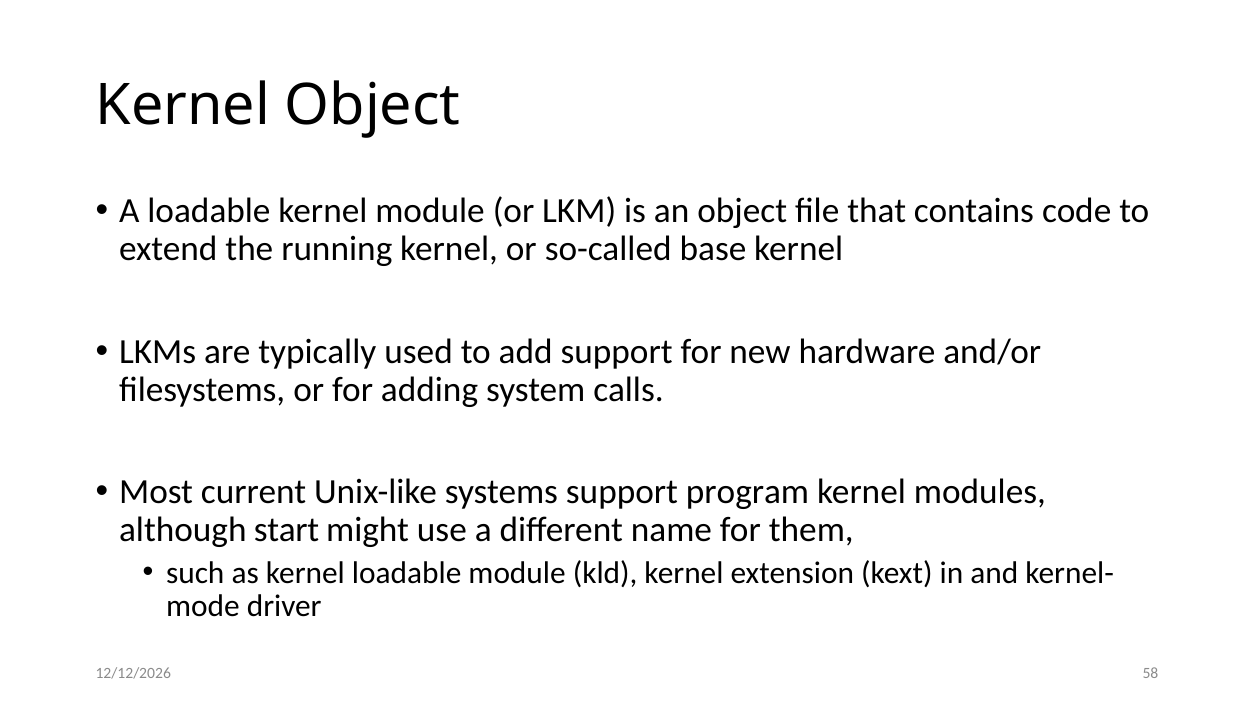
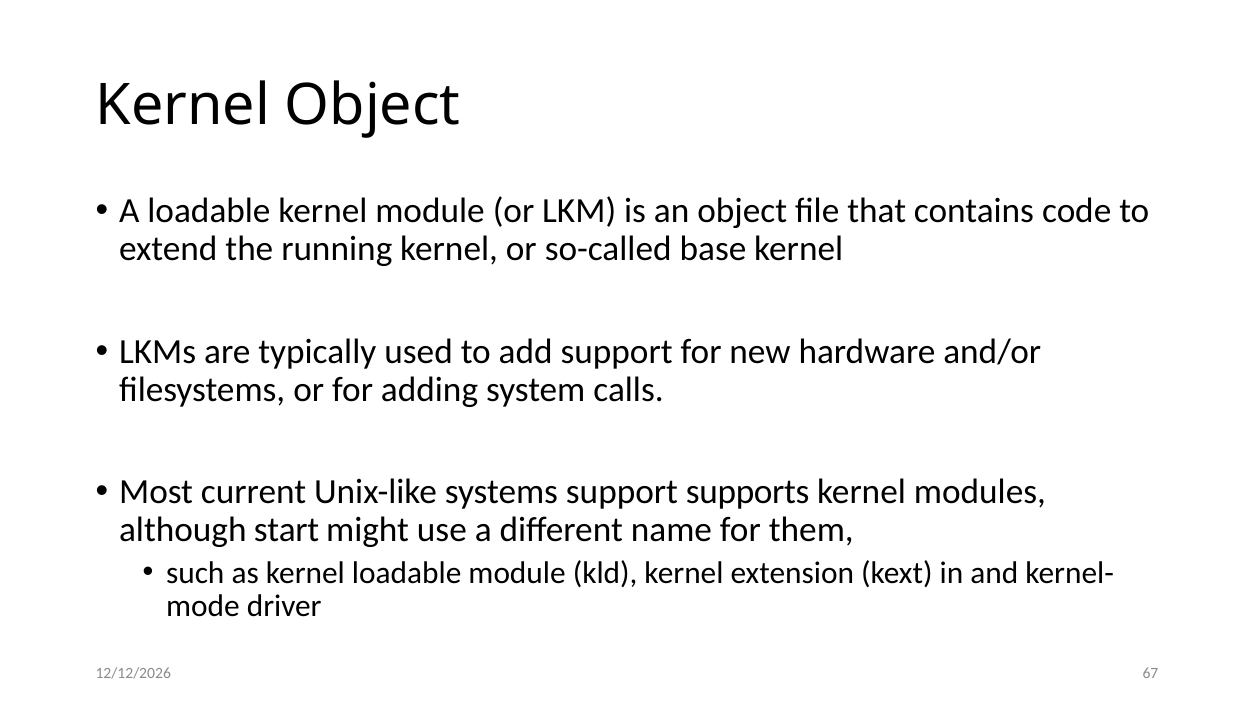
program: program -> supports (748, 492)
58: 58 -> 67 (1150, 673)
